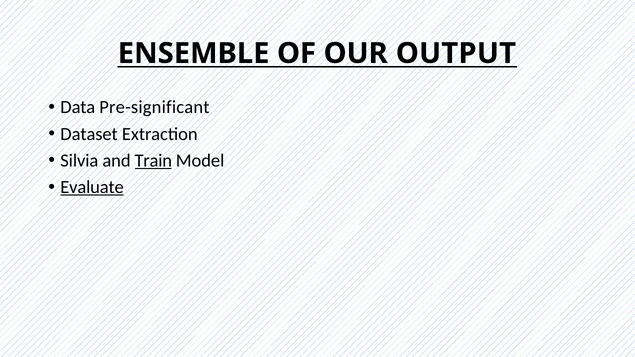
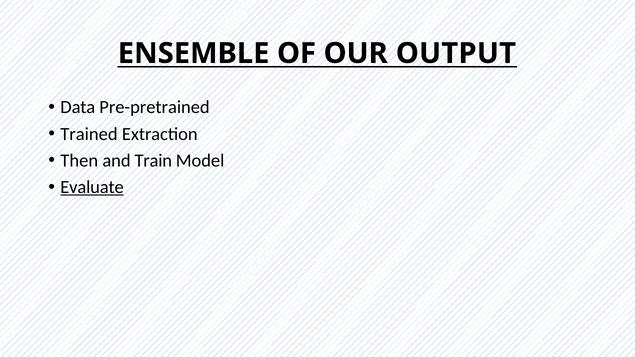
Pre-significant: Pre-significant -> Pre-pretrained (155, 107)
Dataset: Dataset -> Trained (89, 134)
Silvia: Silvia -> Then (79, 161)
Train underline: present -> none (153, 161)
